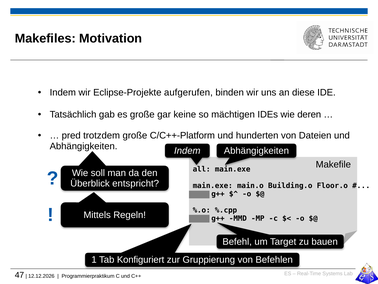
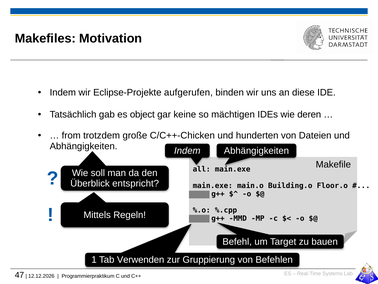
es große: große -> object (142, 114)
pred: pred -> from (71, 135)
C/C++-Platform: C/C++-Platform -> C/C++-Chicken (182, 135)
Konfiguriert: Konfiguriert -> Verwenden (141, 259)
